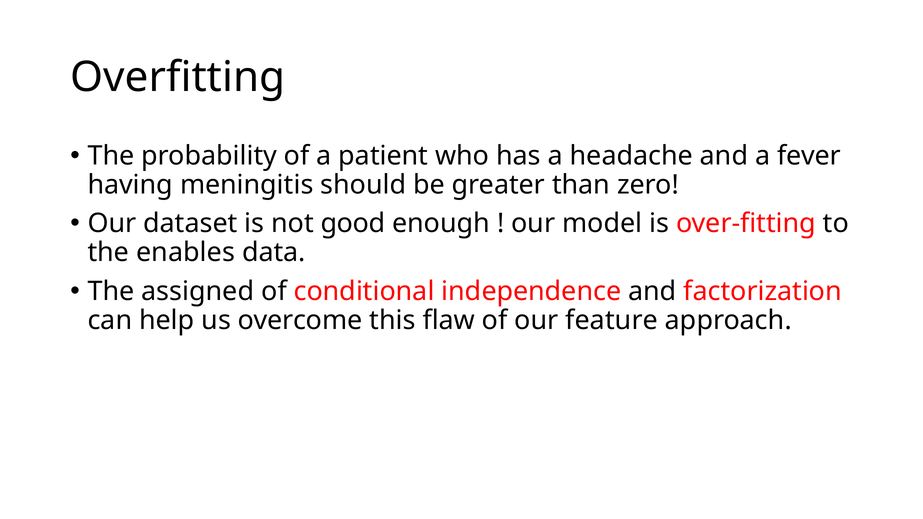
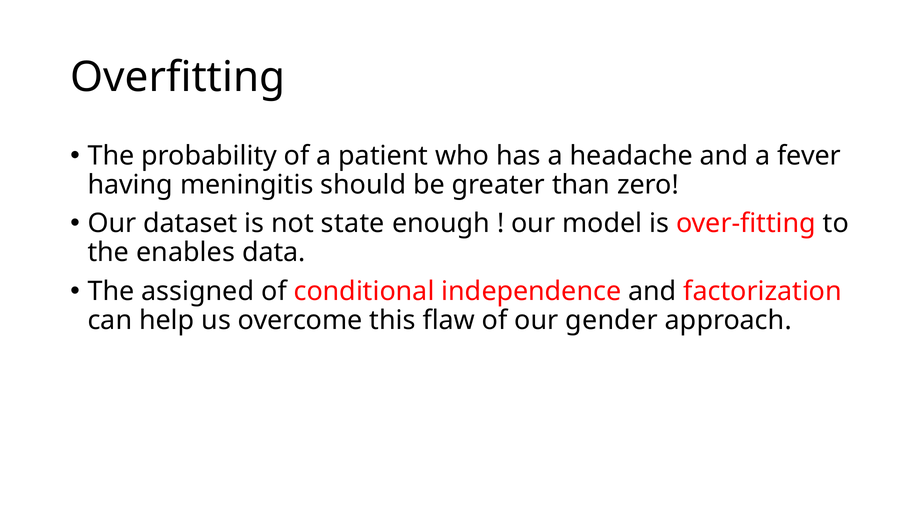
good: good -> state (353, 224)
feature: feature -> gender (612, 320)
